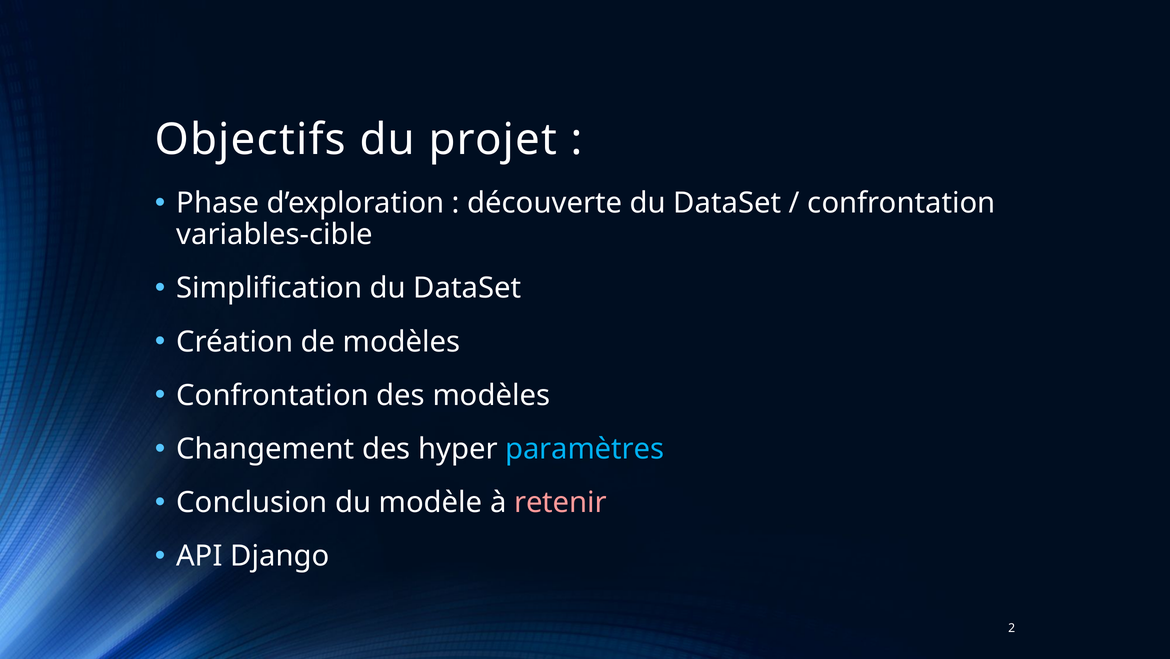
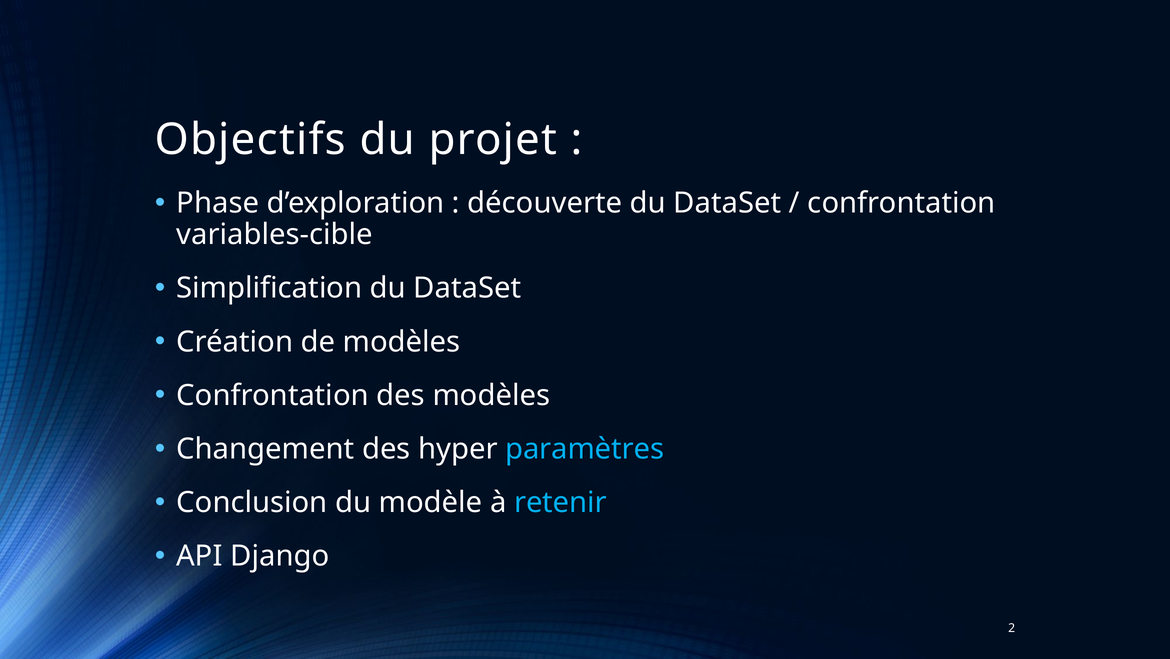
retenir colour: pink -> light blue (560, 502)
